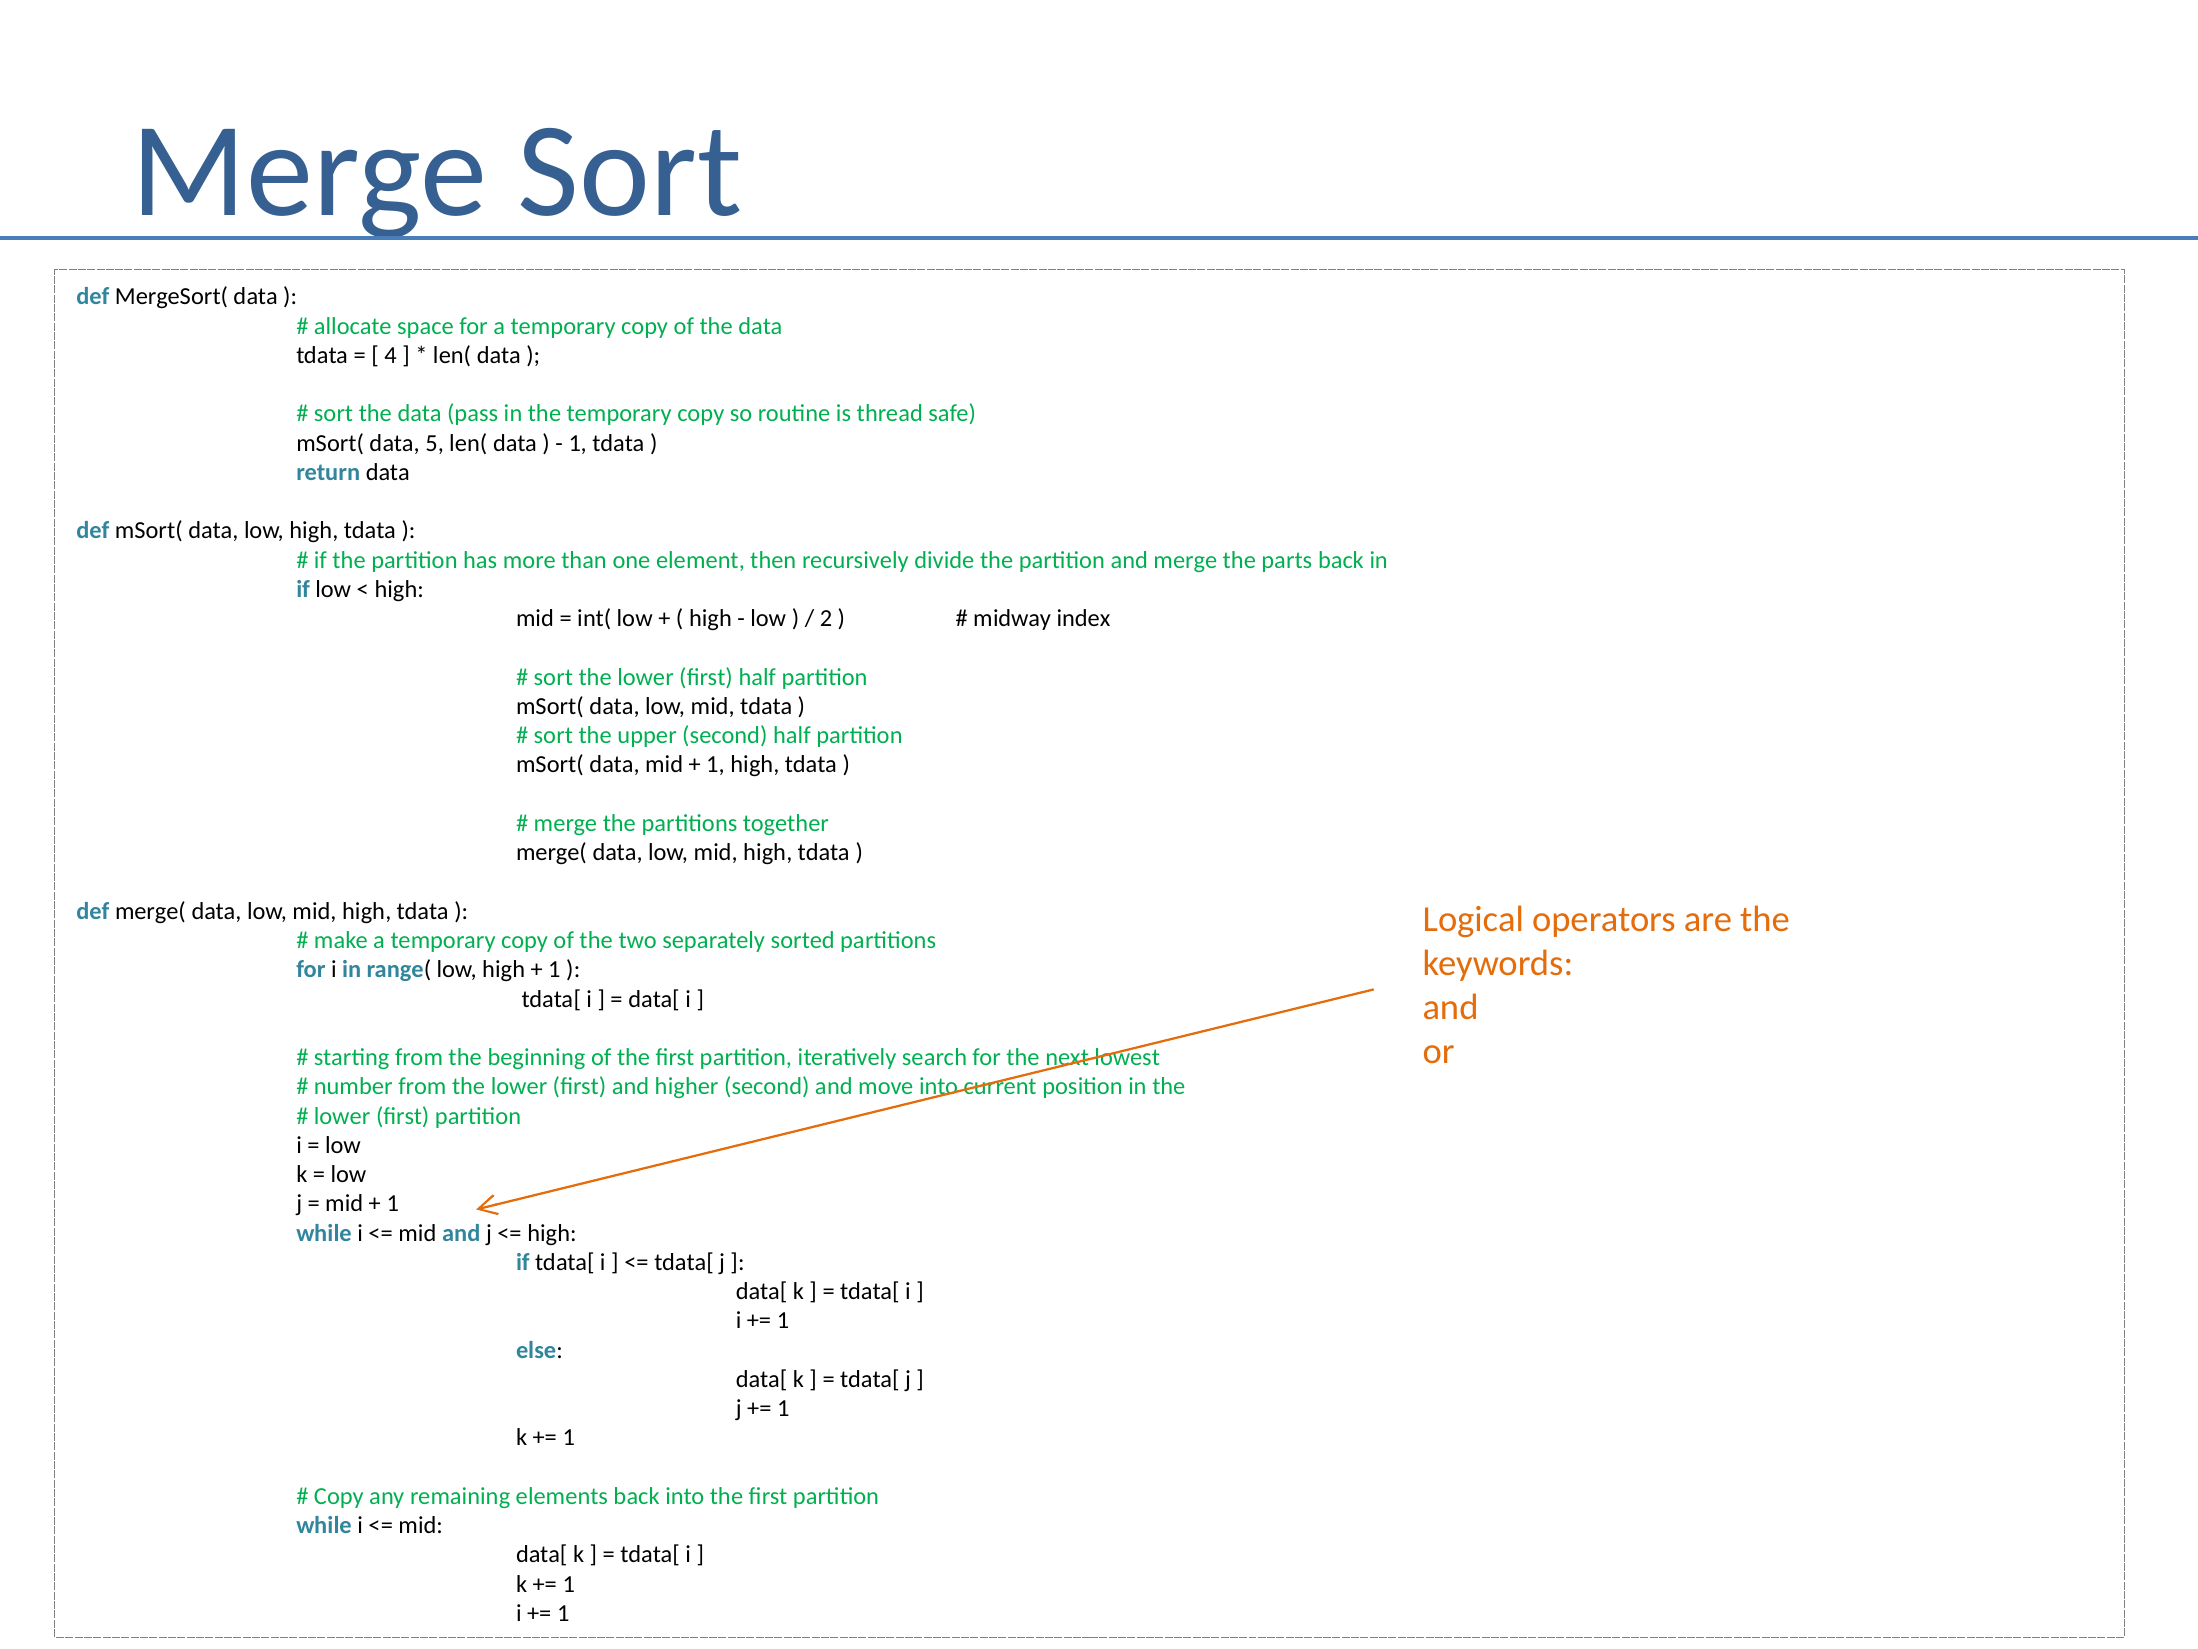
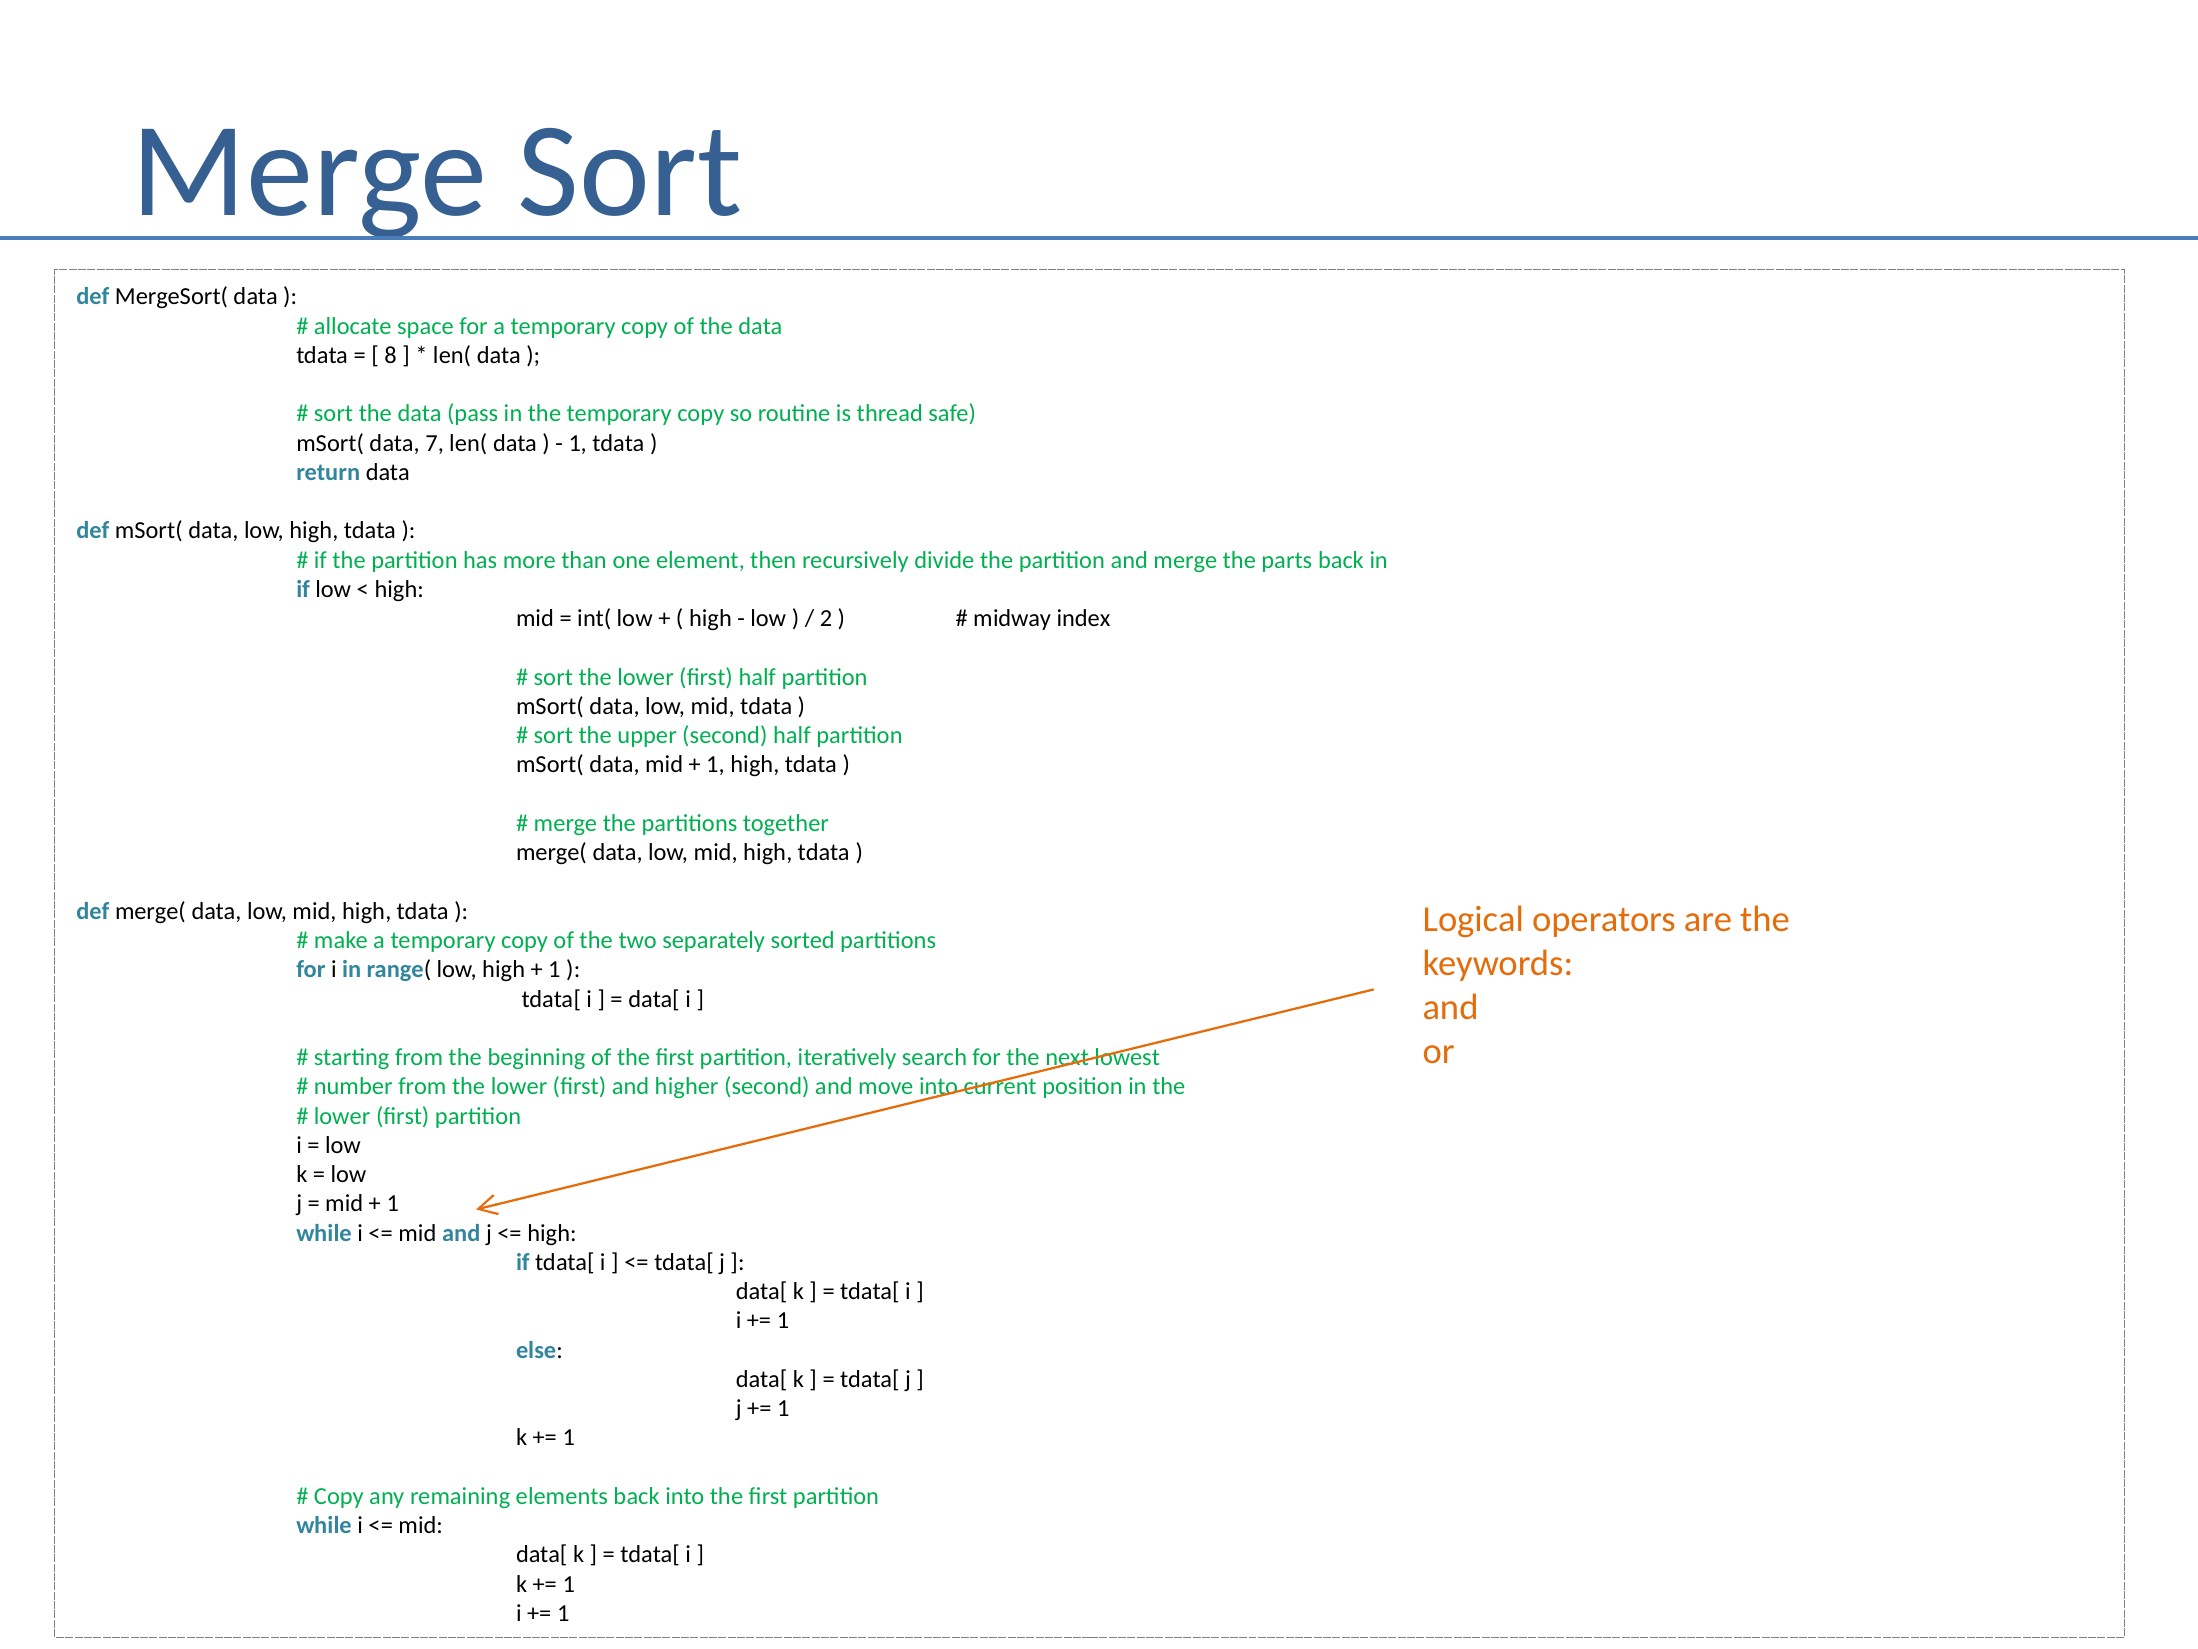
4: 4 -> 8 (391, 355)
5: 5 -> 7 (435, 443)
